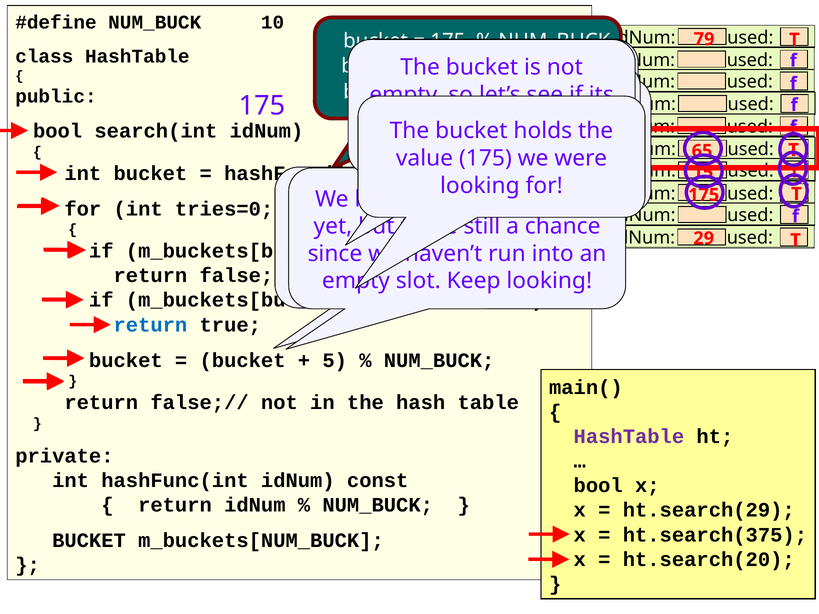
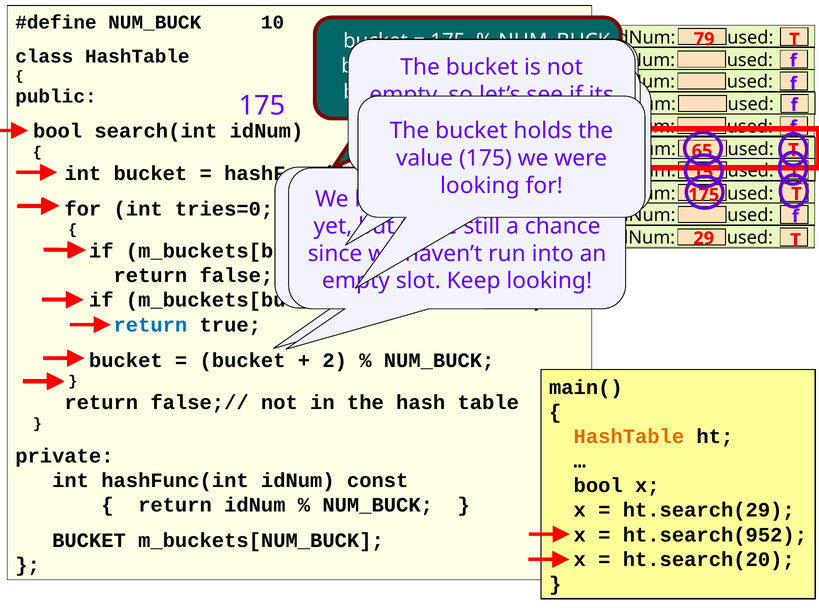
5: 5 -> 2 (335, 360)
HashTable colour: purple -> orange (629, 437)
ht.search(375: ht.search(375 -> ht.search(952 (715, 535)
